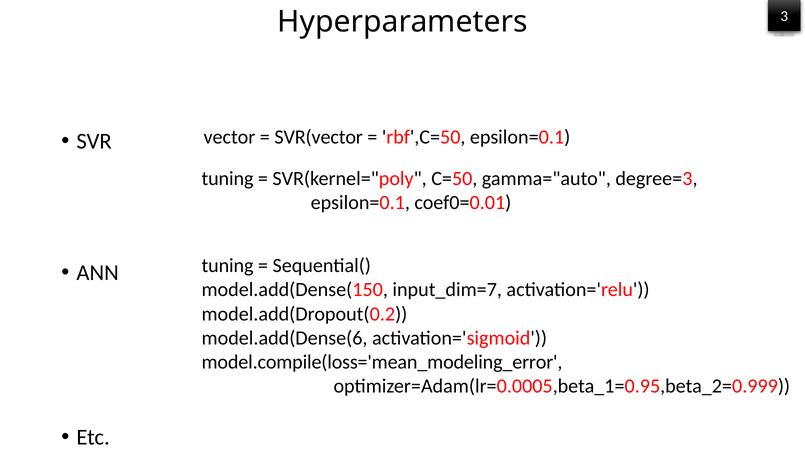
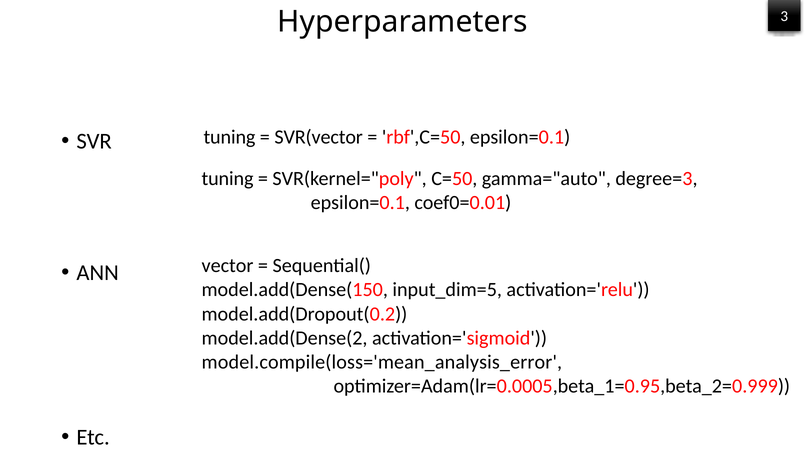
vector: vector -> tuning (229, 137)
tuning: tuning -> vector (227, 265)
input_dim=7: input_dim=7 -> input_dim=5 (447, 290)
model.add(Dense(6: model.add(Dense(6 -> model.add(Dense(2 (285, 338)
model.compile(loss='mean_modeling_error: model.compile(loss='mean_modeling_error -> model.compile(loss='mean_analysis_error (382, 362)
